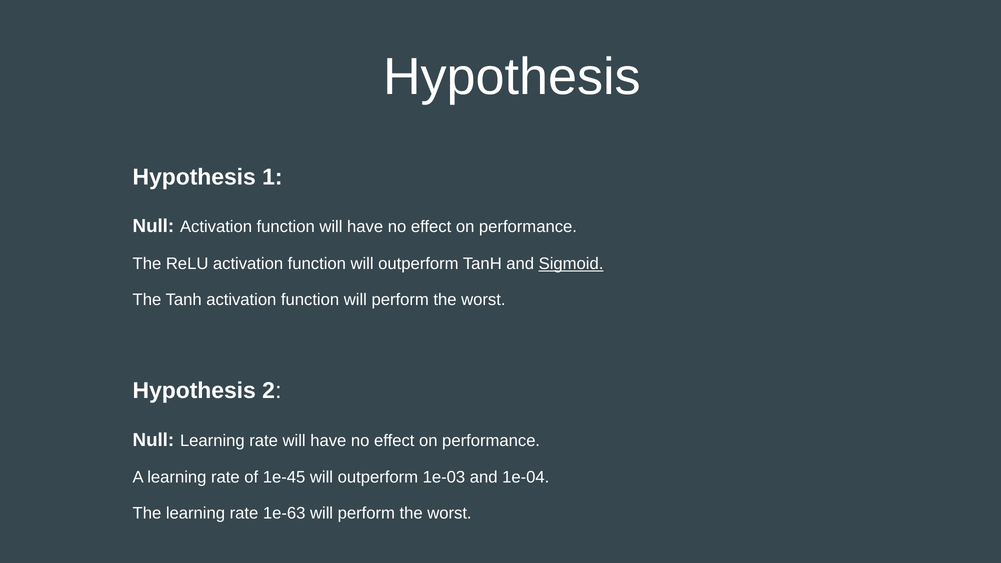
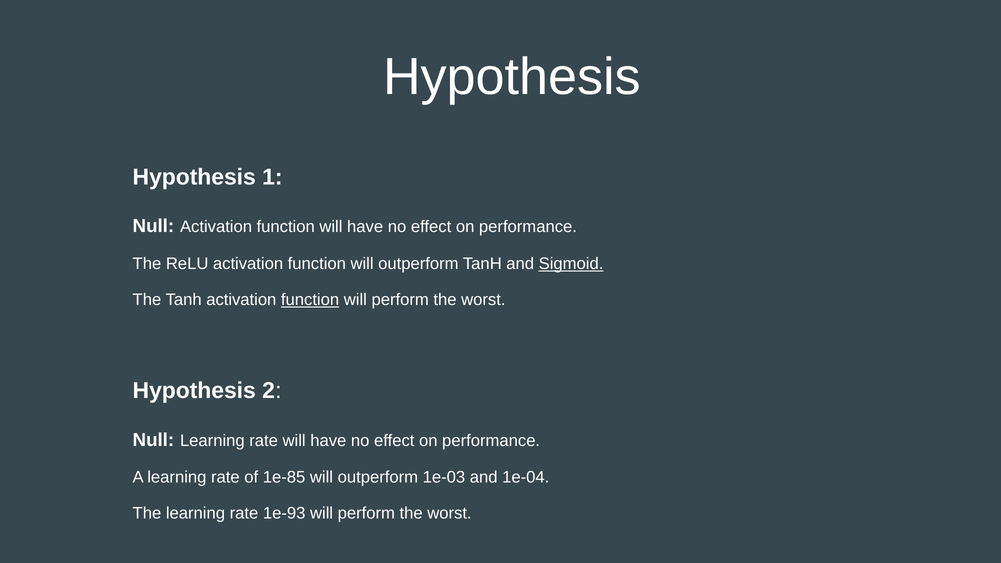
function underline: none -> present (310, 300)
1e-45: 1e-45 -> 1e-85 (284, 477)
1e-63: 1e-63 -> 1e-93 (284, 513)
